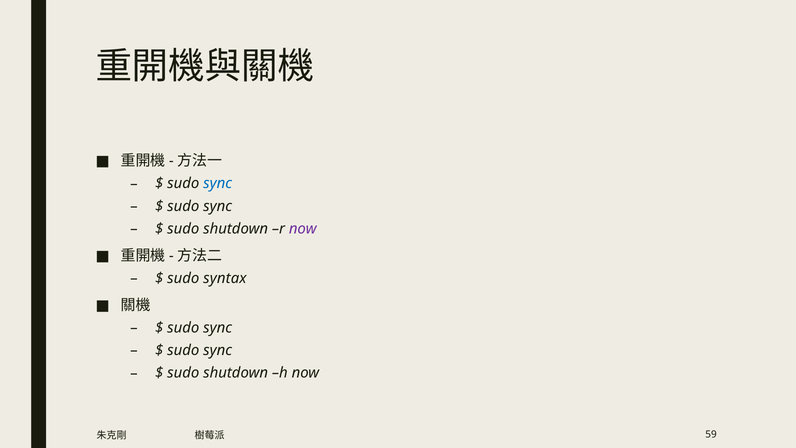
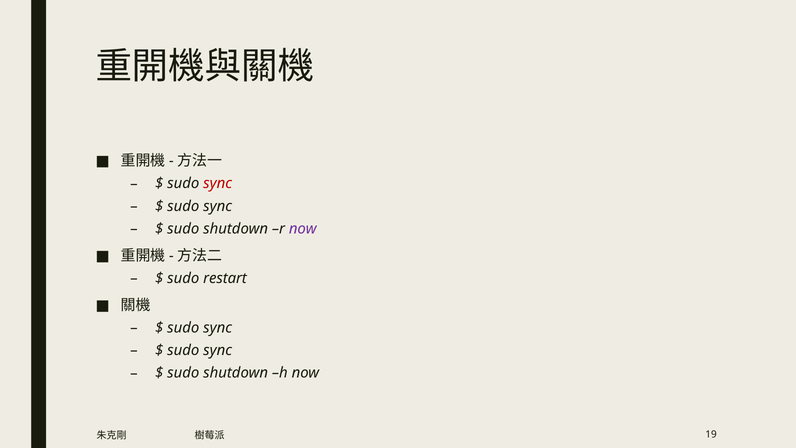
sync colour: blue -> red (218, 183)
syntax: syntax -> restart (225, 278)
59: 59 -> 19 (711, 434)
